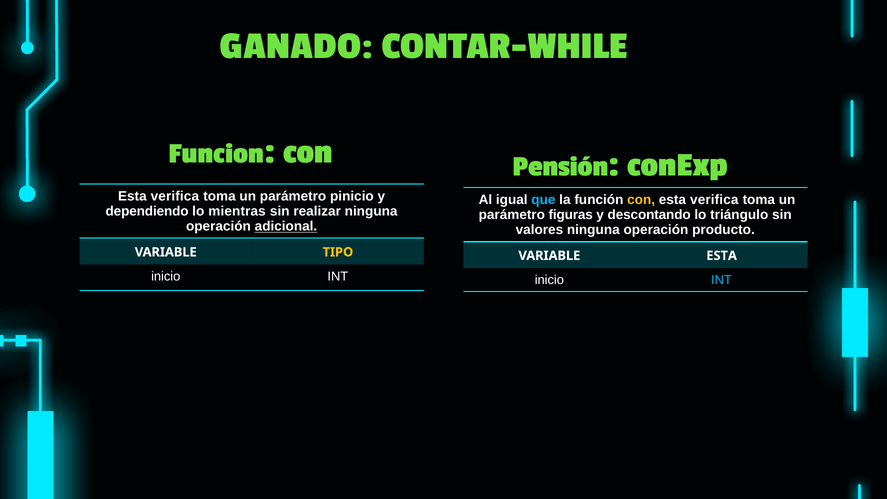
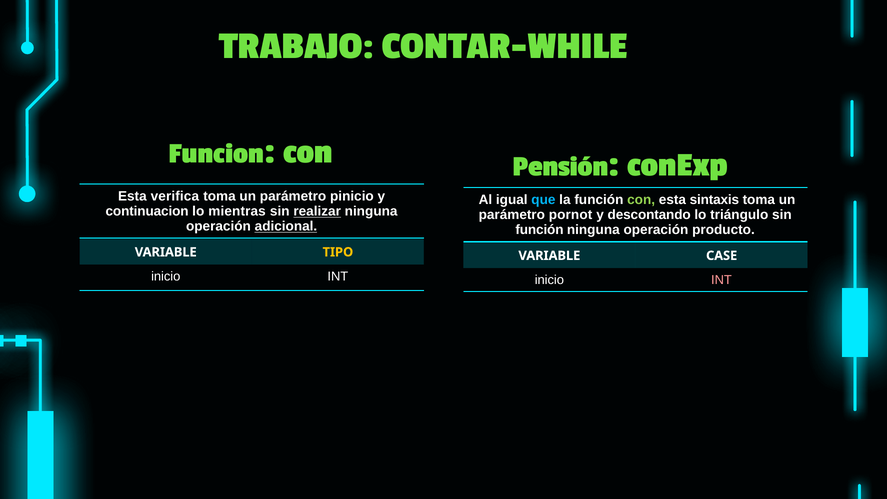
GANADO: GANADO -> TRABAJO (297, 45)
con colour: yellow -> light green (641, 200)
verifica: verifica -> sintaxis (714, 200)
dependiendo: dependiendo -> continuacion (147, 211)
realizar underline: none -> present (317, 211)
figuras: figuras -> pornot (571, 215)
valores: valores -> función (539, 230)
VARIABLE ESTA: ESTA -> CASE (722, 256)
INT colour: light blue -> pink (721, 280)
